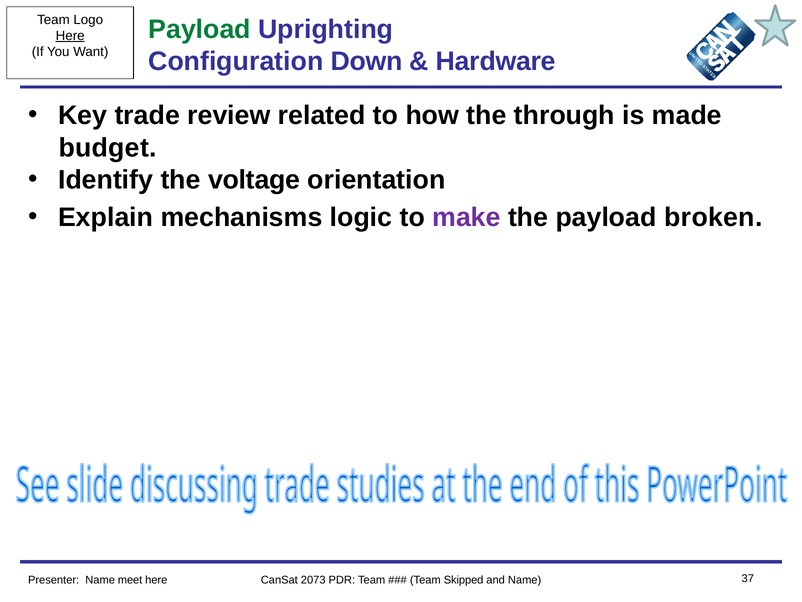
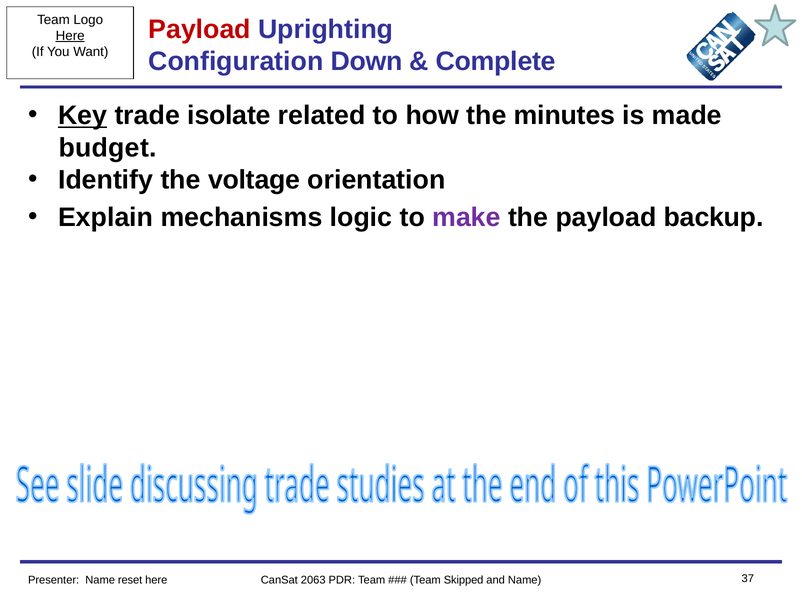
Payload colour: green -> red (200, 29)
Hardware: Hardware -> Complete (496, 61)
Key underline: none -> present (83, 115)
review: review -> isolate (229, 115)
through: through -> minutes (564, 115)
broken: broken -> backup (714, 217)
meet: meet -> reset (130, 580)
2073: 2073 -> 2063 (313, 580)
